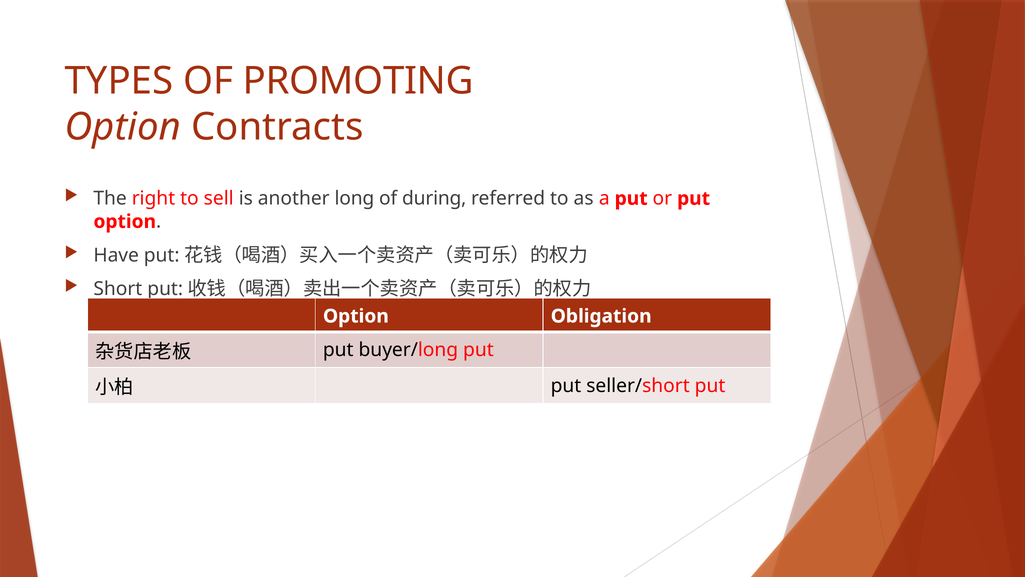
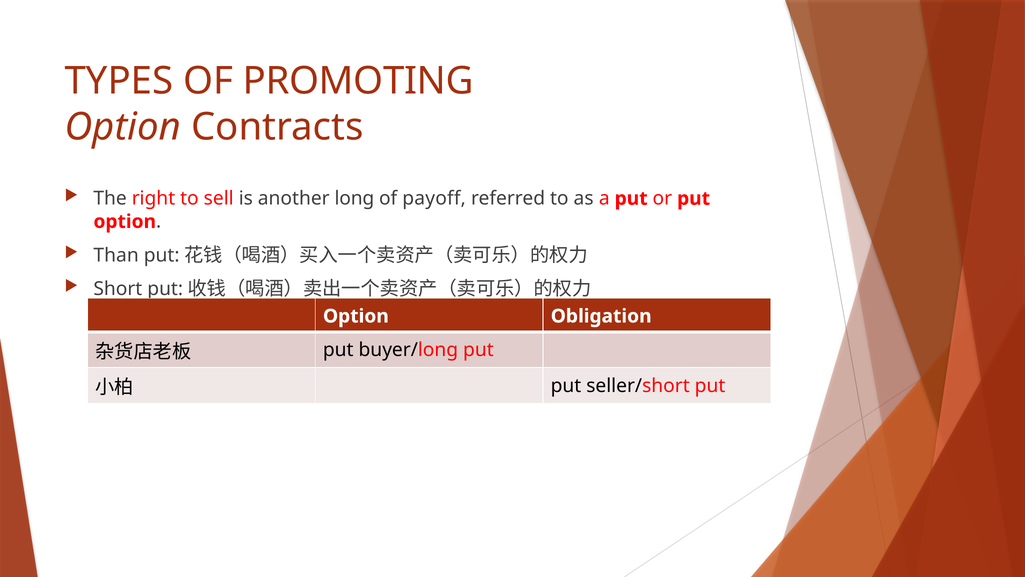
during: during -> payoff (434, 198)
Have: Have -> Than (116, 255)
